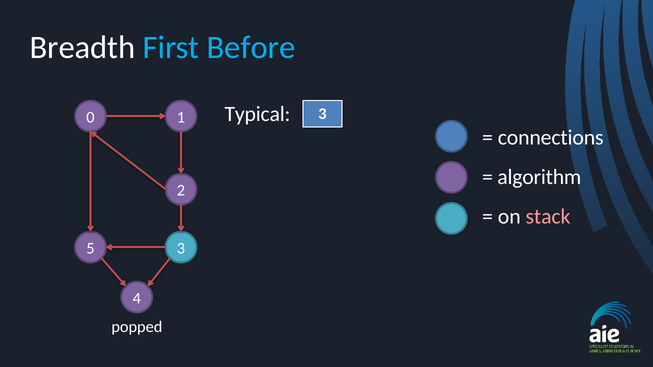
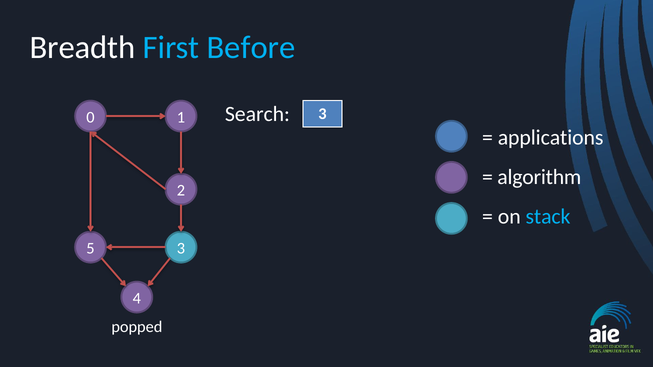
Typical: Typical -> Search (257, 114)
connections: connections -> applications (551, 138)
stack colour: pink -> light blue (548, 217)
